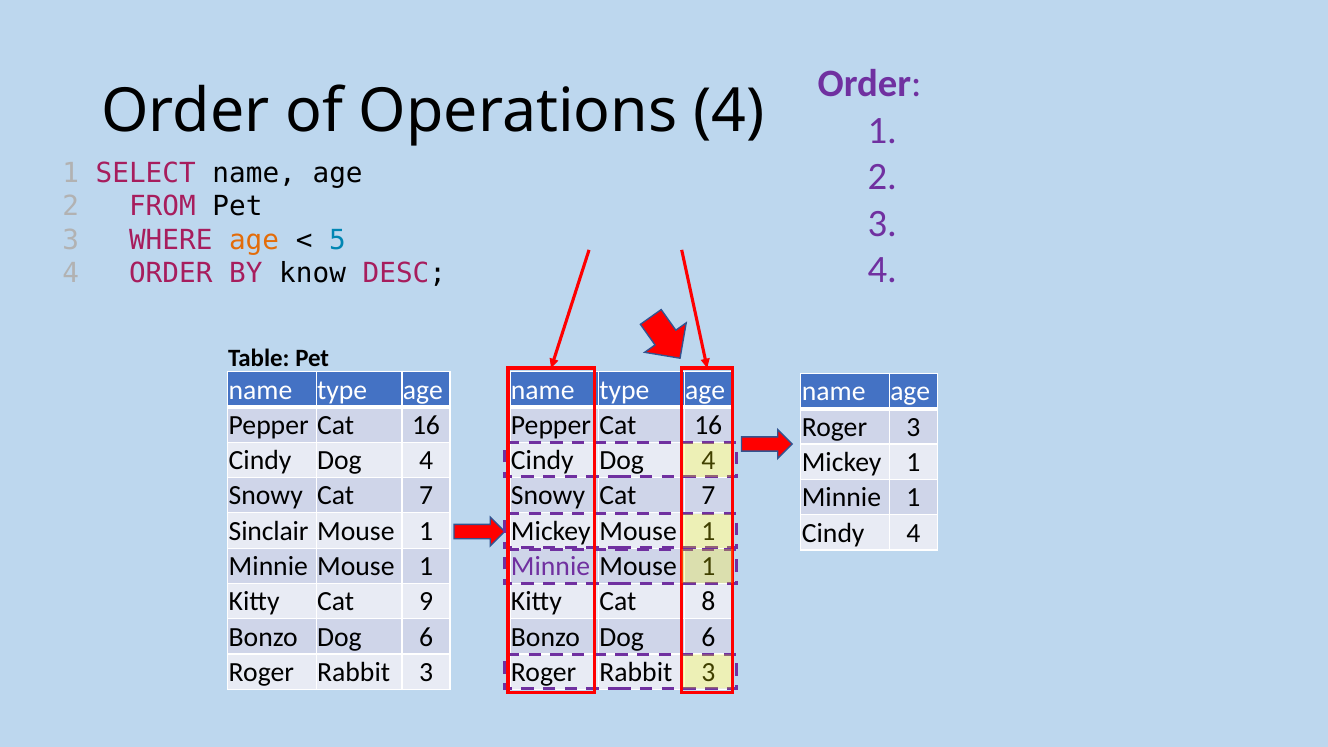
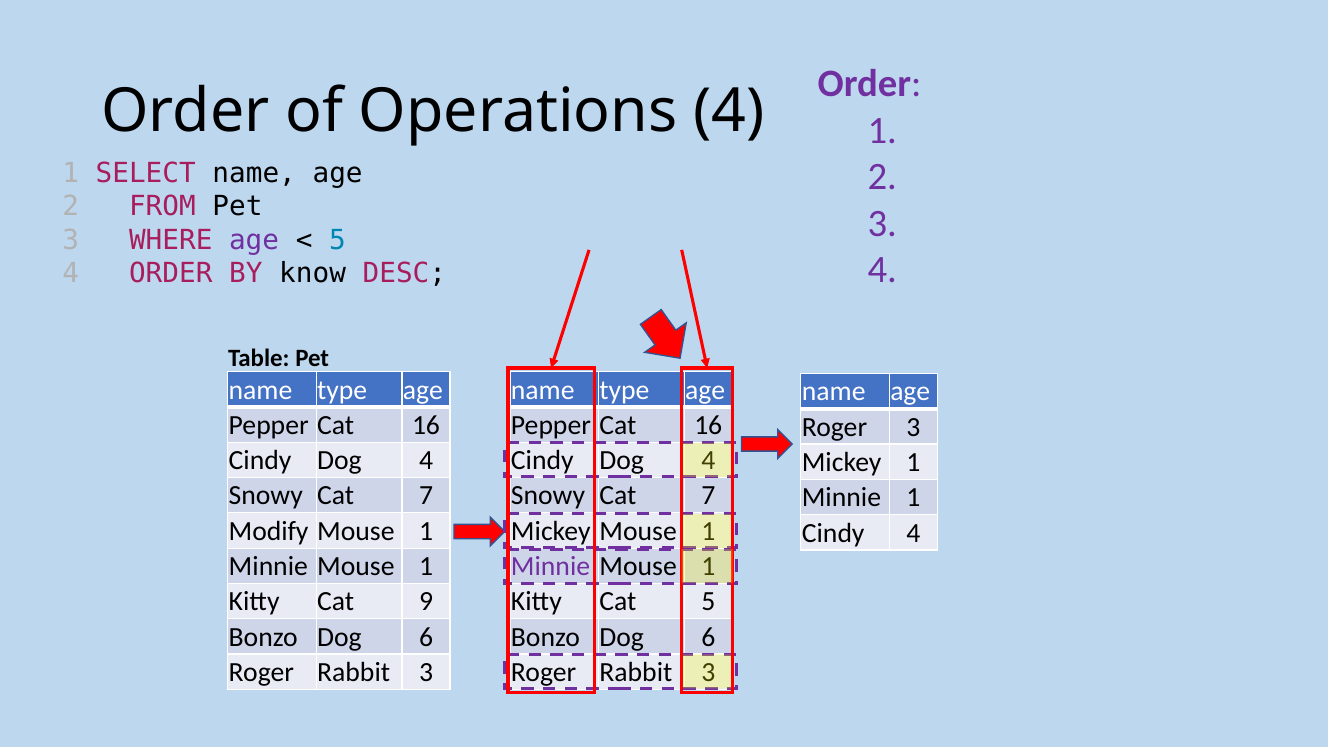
age colour: orange -> purple (254, 240)
Sinclair: Sinclair -> Modify (269, 531)
Cat 8: 8 -> 5 (708, 602)
